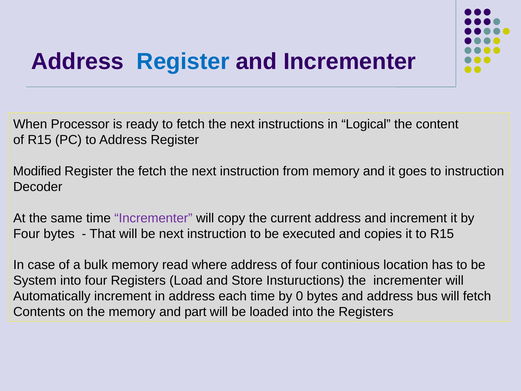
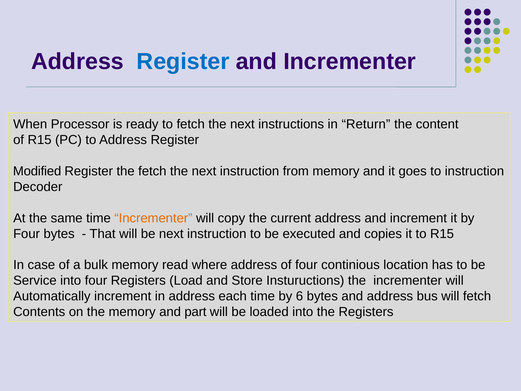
Logical: Logical -> Return (366, 124)
Incrementer colour: purple -> orange (153, 218)
System: System -> Service (35, 280)
0: 0 -> 6 (299, 296)
